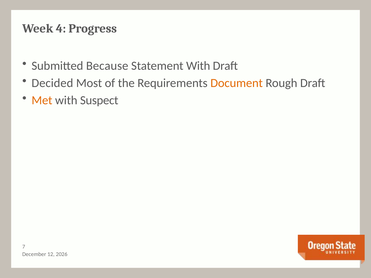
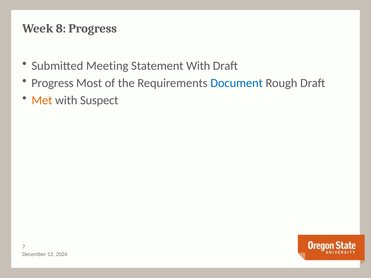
4: 4 -> 8 (61, 29)
Because: Because -> Meeting (107, 66)
Decided: Decided -> Progress (52, 83)
Document colour: orange -> blue (237, 83)
